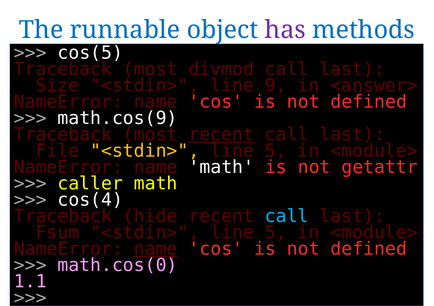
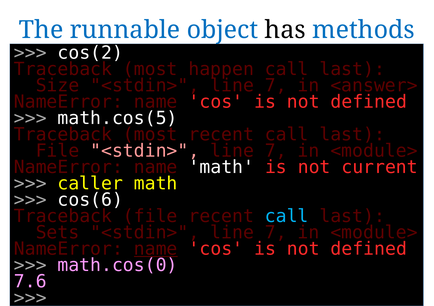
has colour: purple -> black (285, 30)
cos(5: cos(5 -> cos(2 (90, 53)
divmod: divmod -> happen (221, 69)
9: 9 -> 7 (276, 85)
math.cos(9: math.cos(9 -> math.cos(5 (118, 118)
recent underline: present -> none (221, 134)
<stdin> colour: yellow -> pink (145, 151)
5: 5 -> 7 (276, 151)
getattr: getattr -> current (380, 167)
cos(4: cos(4 -> cos(6 (90, 200)
Traceback hide: hide -> file (150, 216)
Fsum: Fsum -> Sets (58, 232)
5: 5 -> 7 (276, 232)
1.1: 1.1 -> 7.6 (30, 281)
